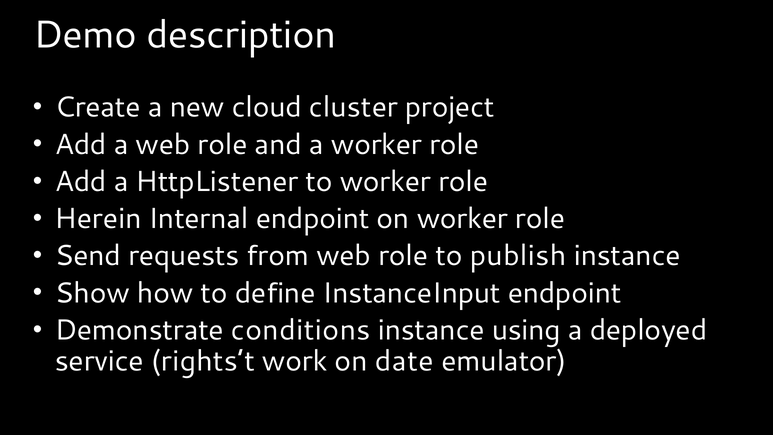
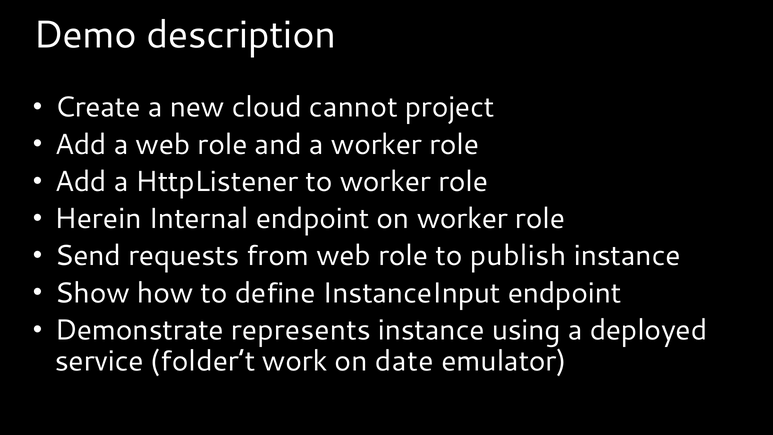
cluster: cluster -> cannot (353, 107)
conditions: conditions -> represents (301, 330)
rights’t: rights’t -> folder’t (203, 361)
